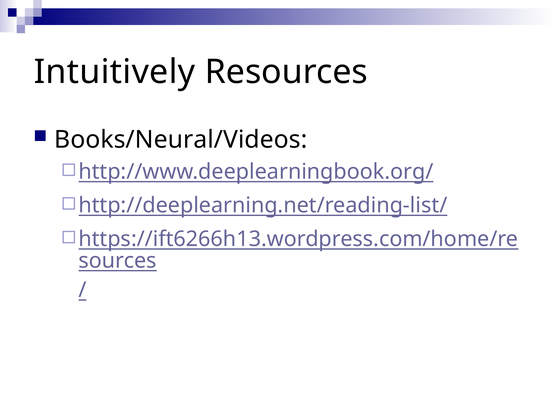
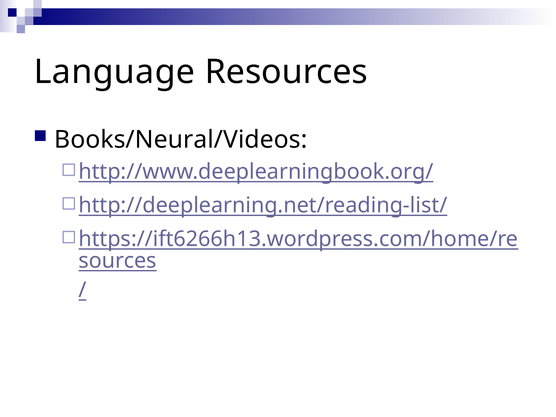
Intuitively: Intuitively -> Language (114, 72)
